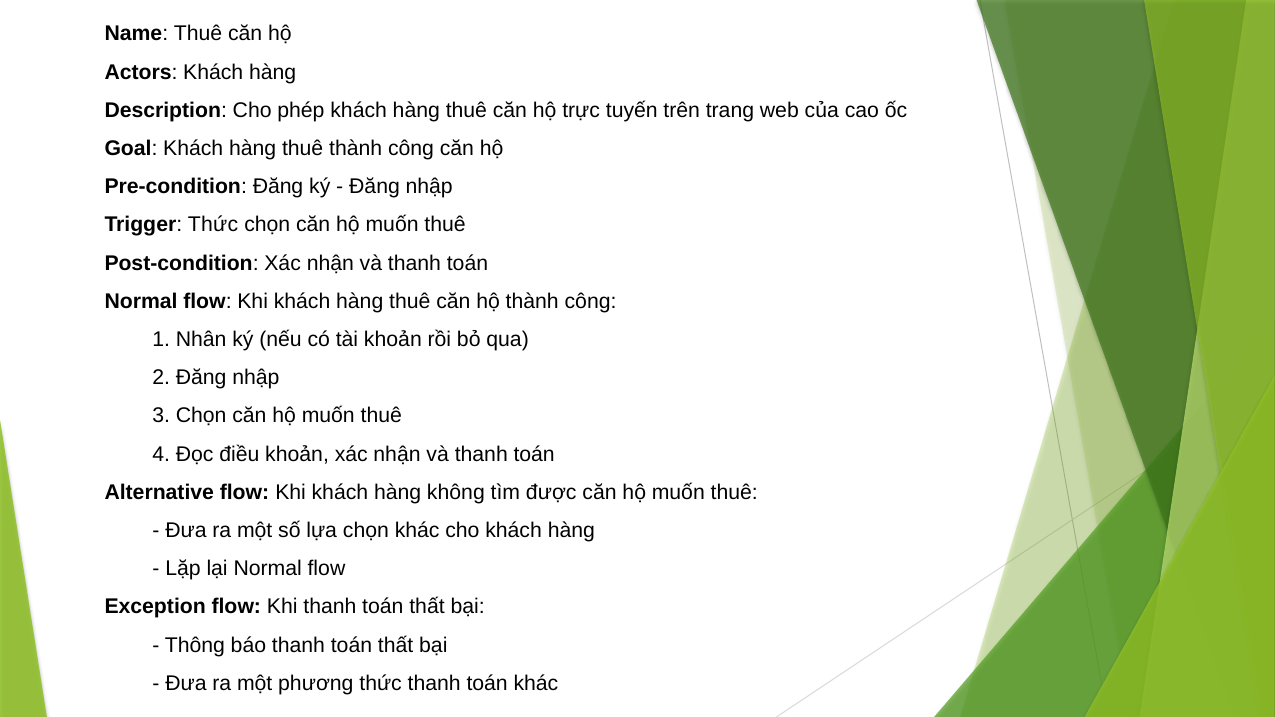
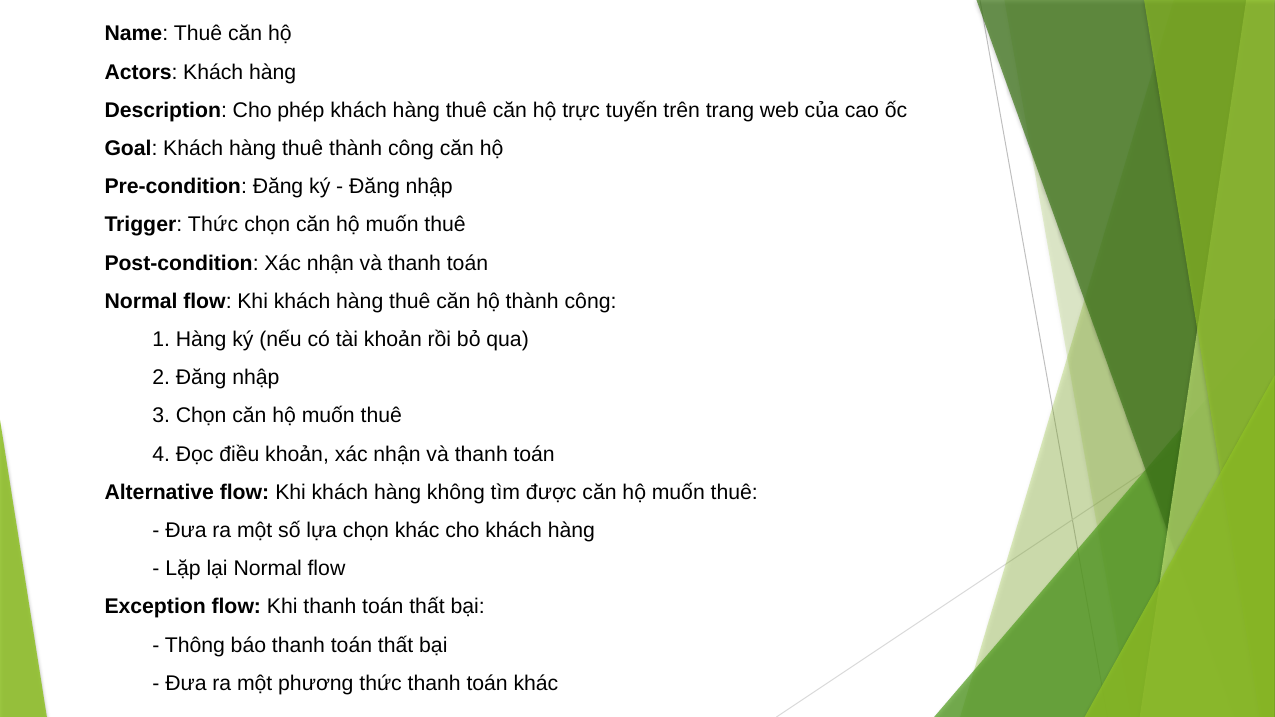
1 Nhân: Nhân -> Hàng (201, 339)
